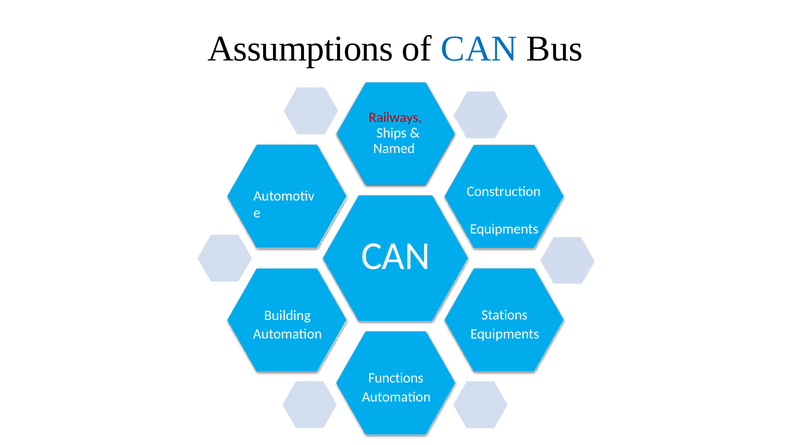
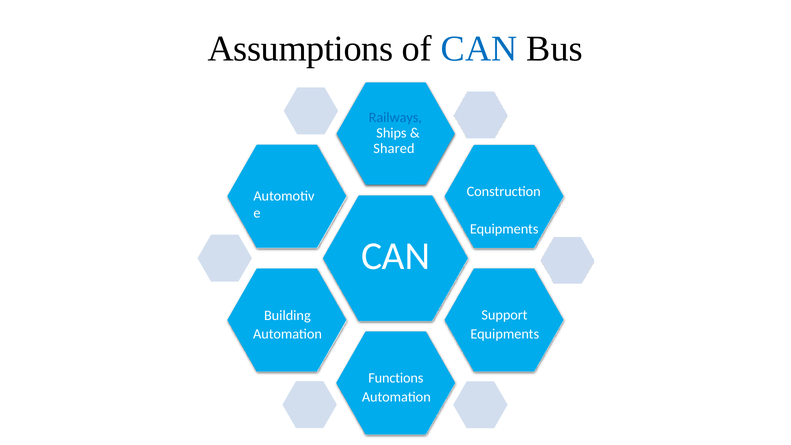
Railways colour: red -> blue (395, 117)
Named: Named -> Shared (394, 149)
Stations: Stations -> Support (505, 315)
